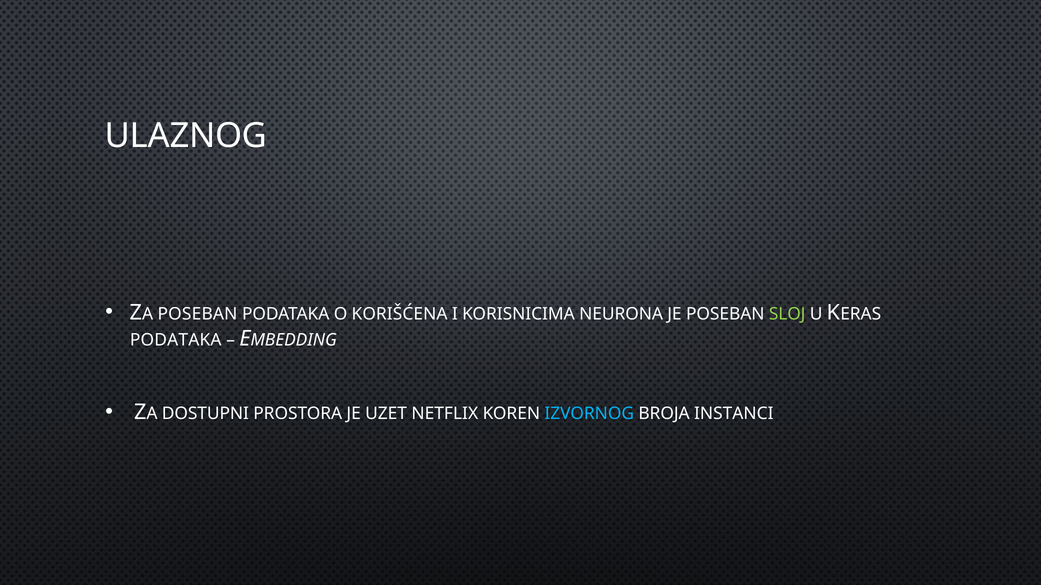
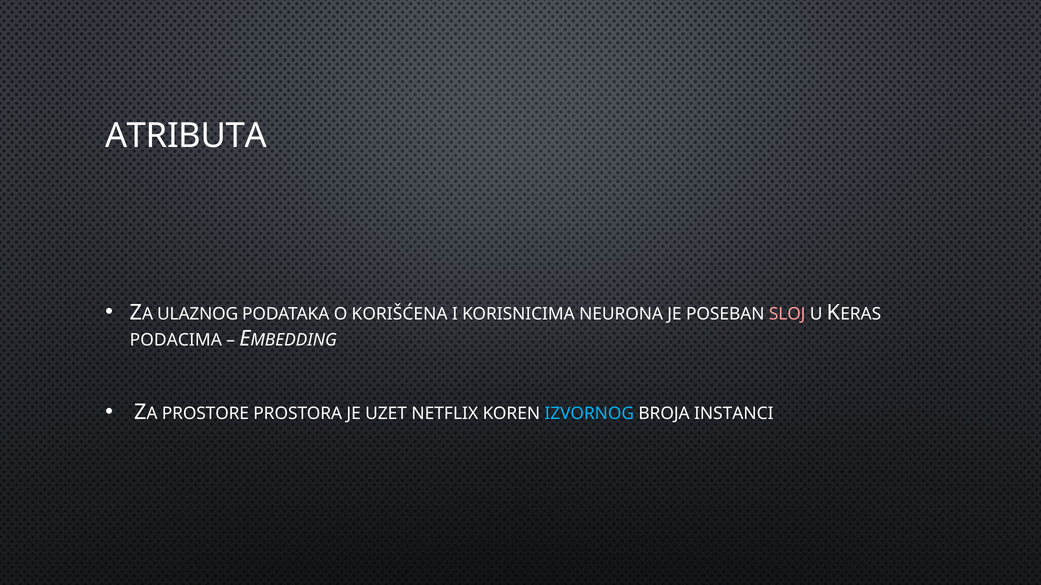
ULAZNOG: ULAZNOG -> ATRIBUTA (186, 136)
POSEBAN: POSEBAN -> ULAZNOG (198, 314)
SLOJ colour: light green -> pink (787, 314)
PODATAKA: PODATAKA -> PODACIMA (176, 340)
DOSTUPNI: DOSTUPNI -> PROSTORE (205, 414)
